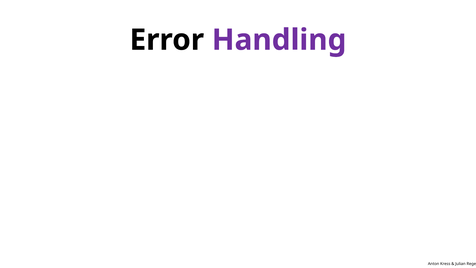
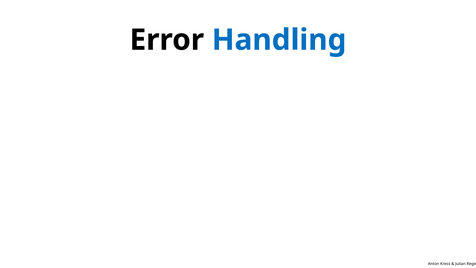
Handling colour: purple -> blue (279, 40)
